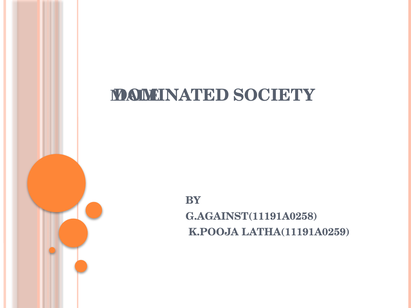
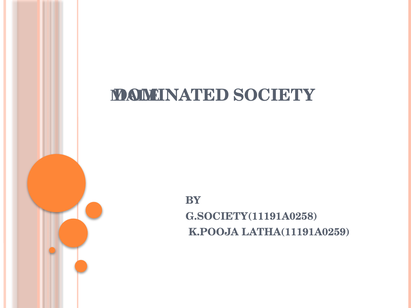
G.AGAINST(11191A0258: G.AGAINST(11191A0258 -> G.SOCIETY(11191A0258 (251, 216)
